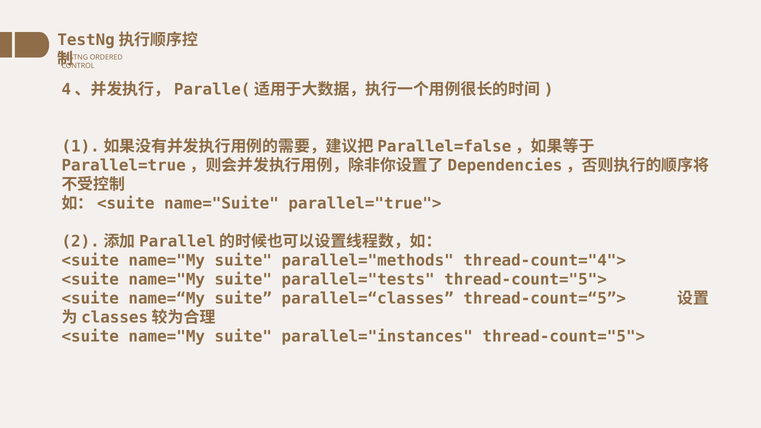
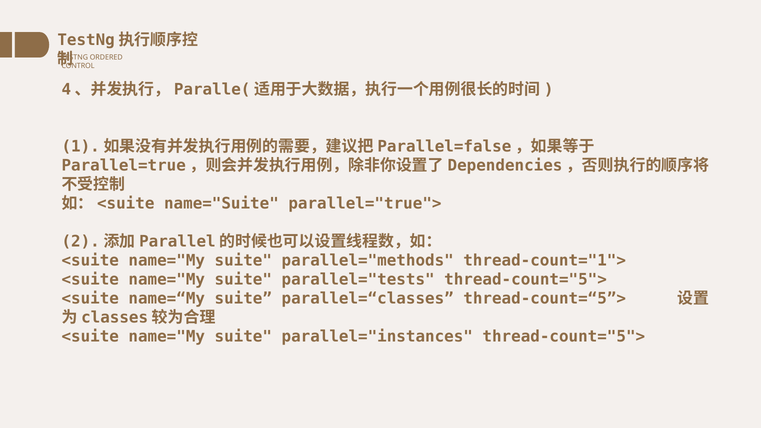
thread-count="4">: thread-count="4"> -> thread-count="1"> (545, 261)
